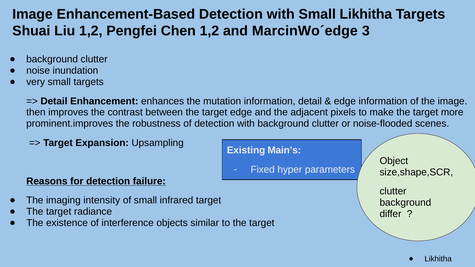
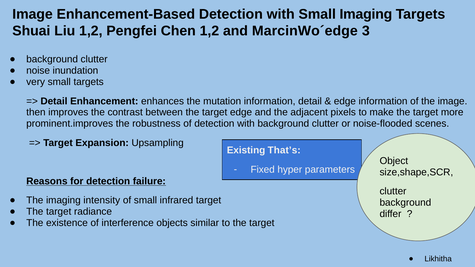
Small Likhitha: Likhitha -> Imaging (366, 14)
Main’s: Main’s -> That’s (284, 150)
